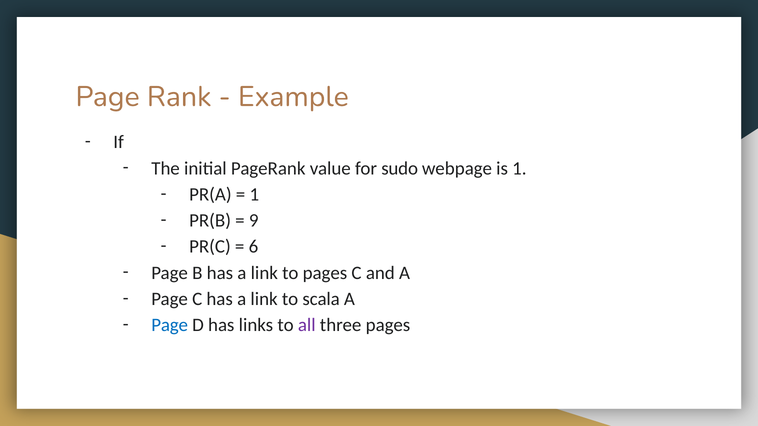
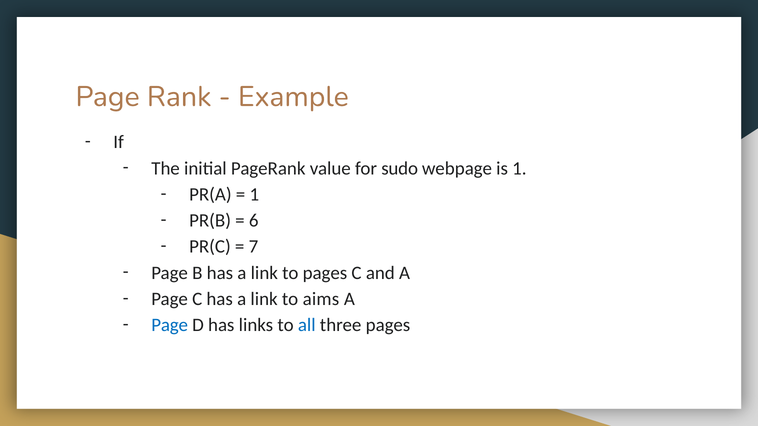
9: 9 -> 6 (254, 221)
6: 6 -> 7 (254, 247)
scala: scala -> aims (321, 299)
all colour: purple -> blue (307, 325)
